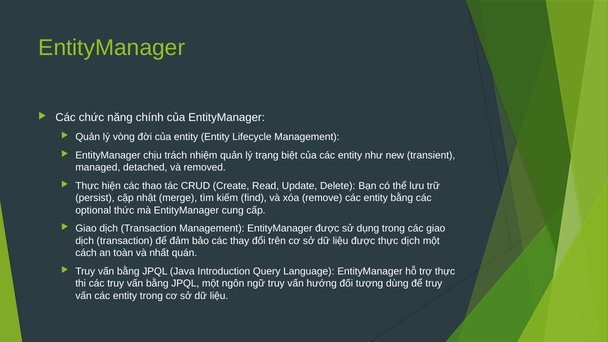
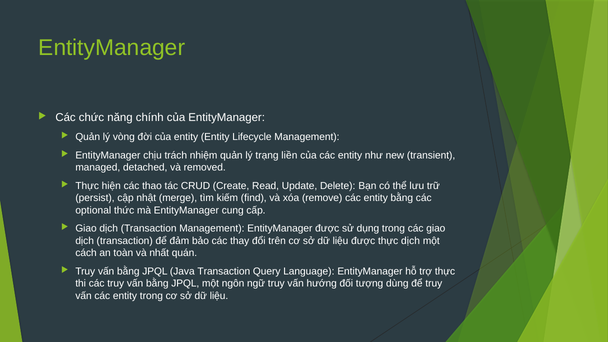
biệt: biệt -> liền (289, 155)
Java Introduction: Introduction -> Transaction (224, 271)
